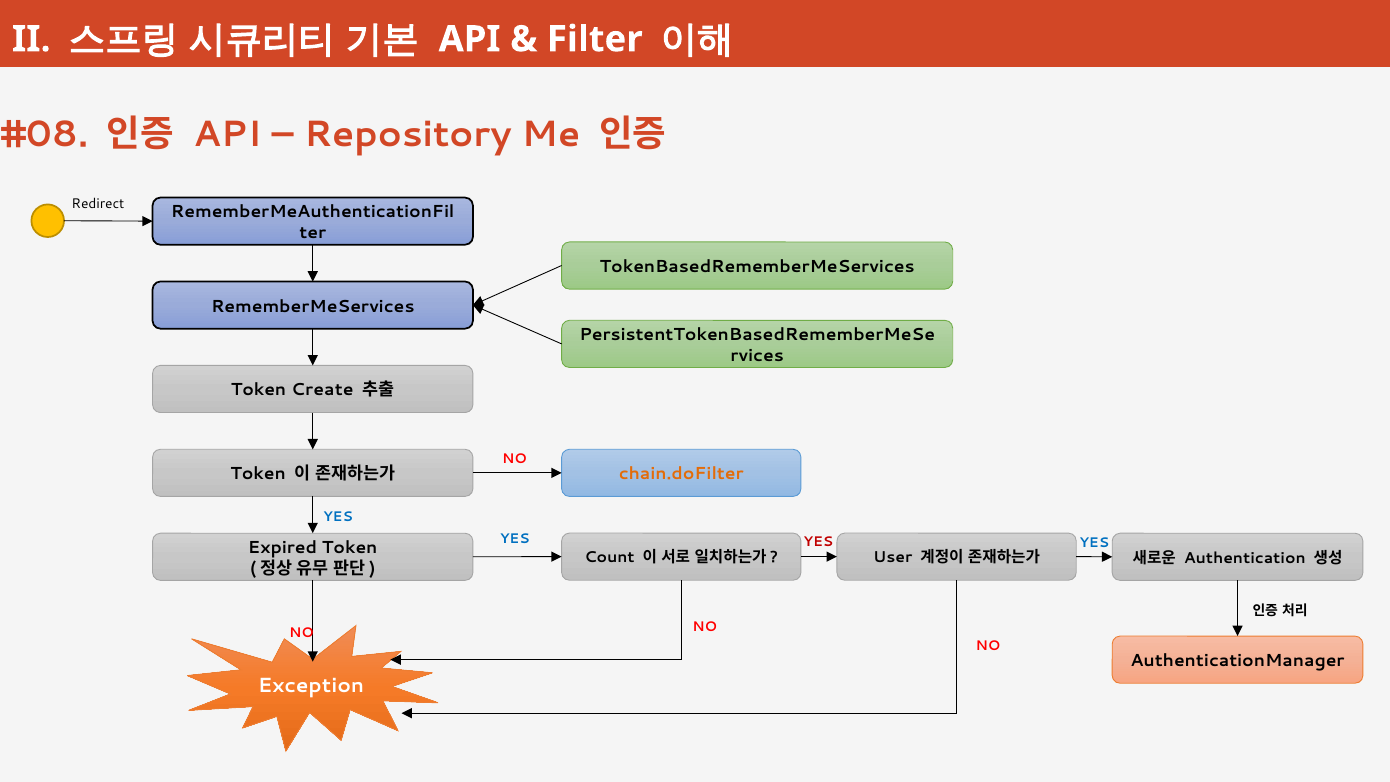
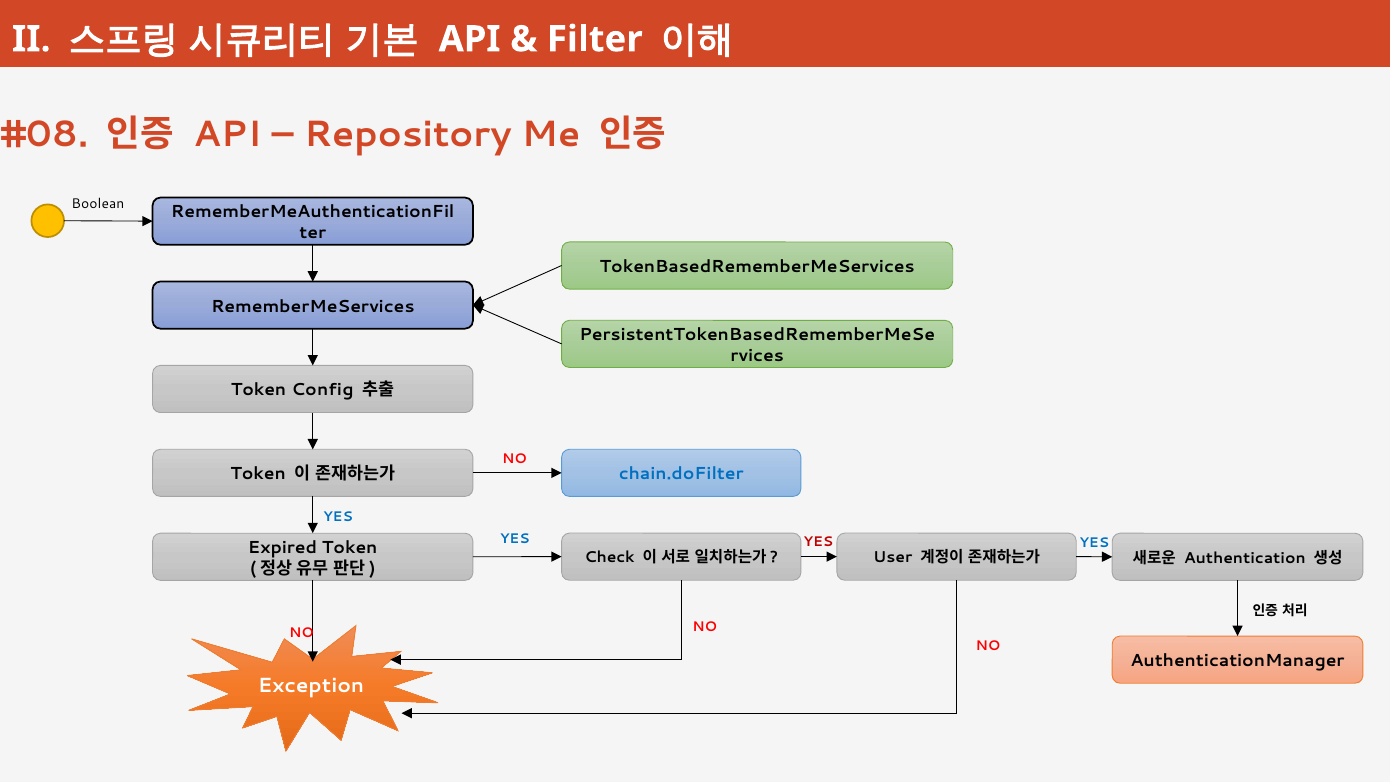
Redirect: Redirect -> Boolean (98, 204)
Create: Create -> Config (322, 390)
chain.doFilter colour: orange -> blue (681, 474)
Count: Count -> Check (610, 558)
